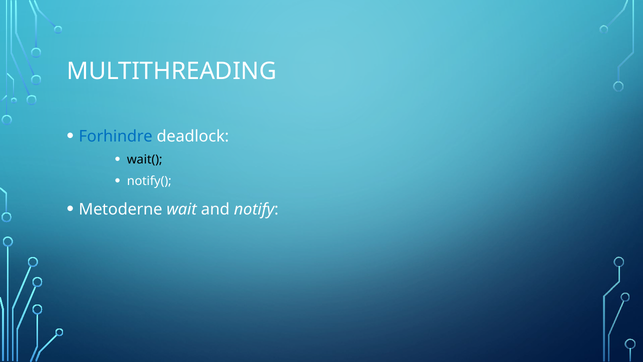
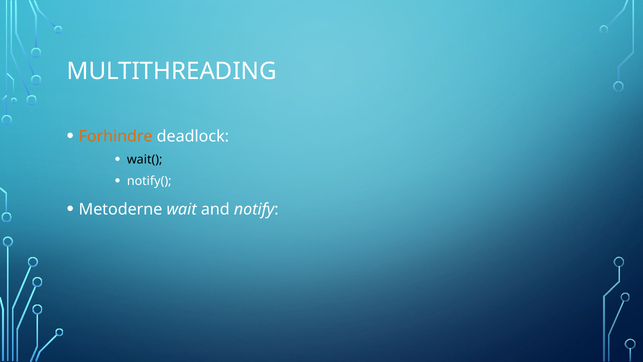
Forhindre colour: blue -> orange (116, 136)
